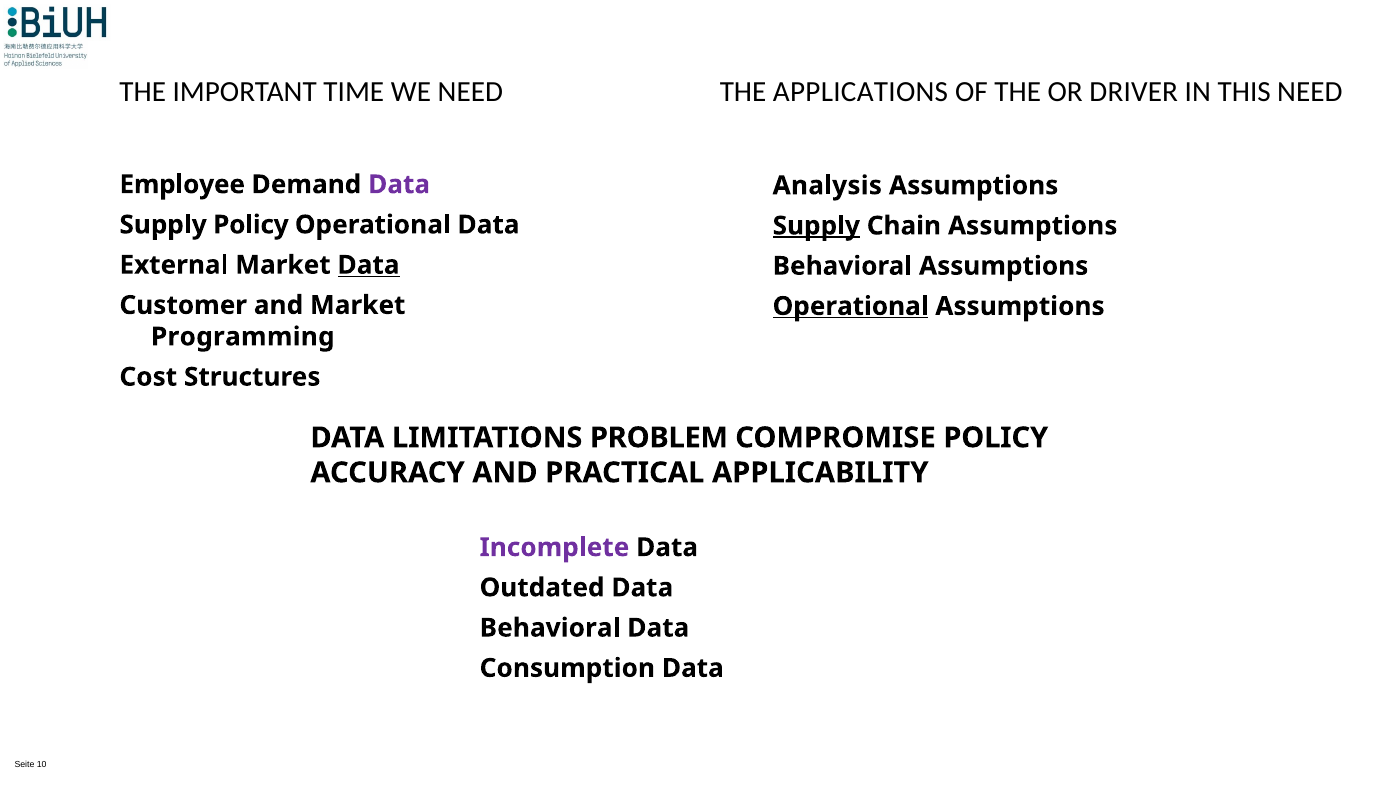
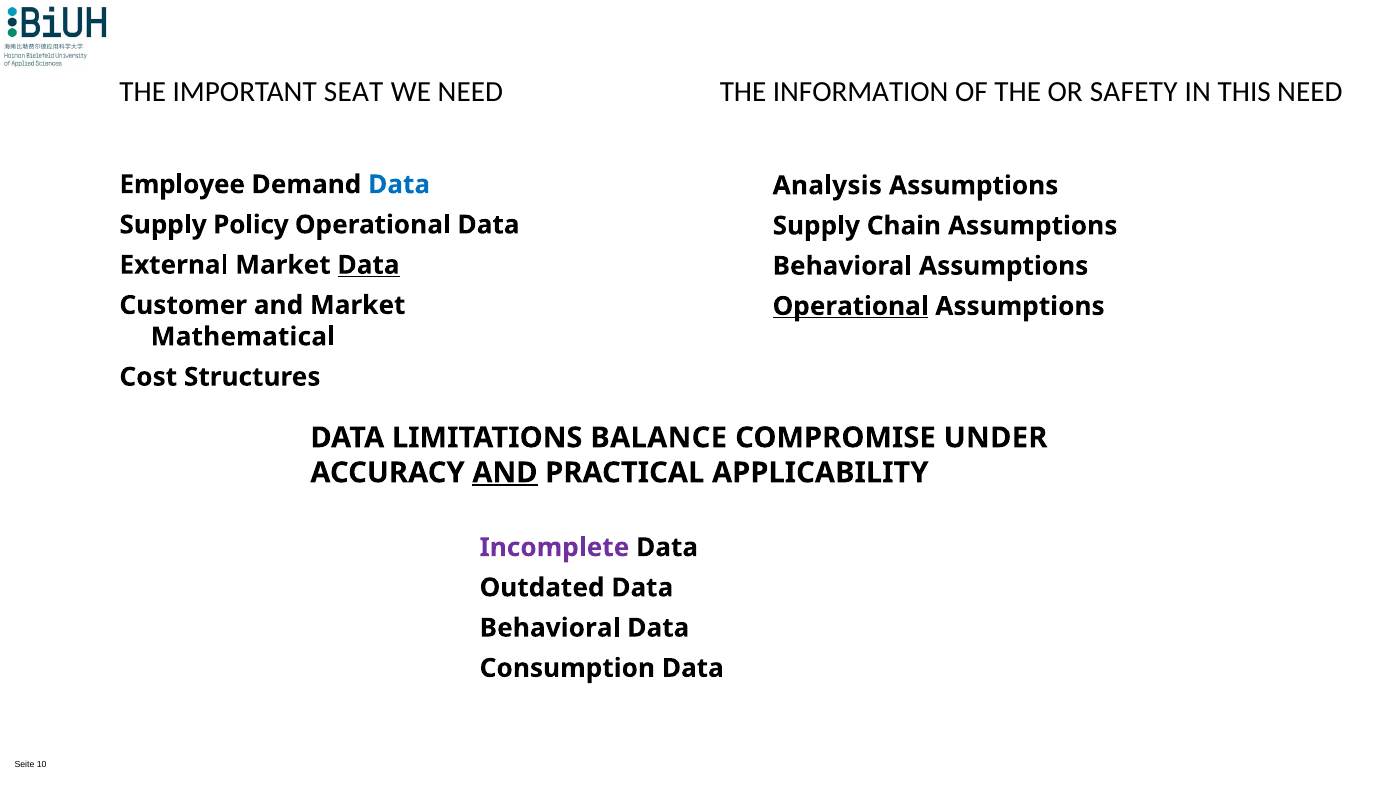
TIME: TIME -> SEAT (354, 92)
APPLICATIONS: APPLICATIONS -> INFORMATION (861, 92)
DRIVER: DRIVER -> SAFETY (1134, 92)
Data colour: purple -> blue (399, 185)
Supply underline: present -> none (816, 226)
Programming: Programming -> Mathematical (243, 337)
PROBLEM: PROBLEM -> BALANCE (659, 438)
COMPROMISE POLICY: POLICY -> UNDER (996, 438)
AND underline: none -> present (505, 473)
